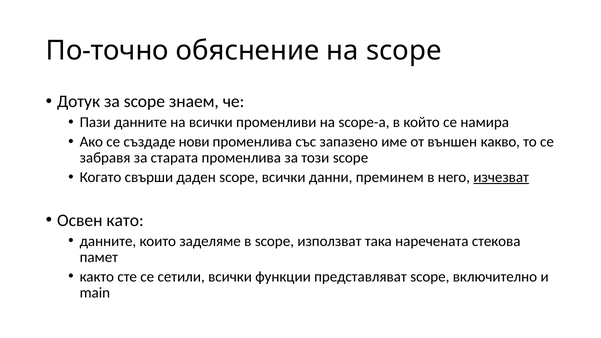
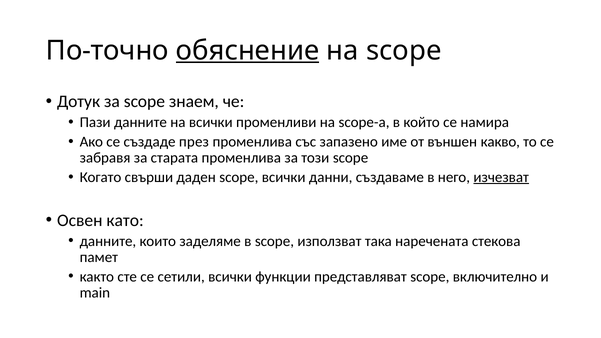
обяснение underline: none -> present (248, 50)
нови: нови -> през (194, 142)
преминем: преминем -> създаваме (390, 177)
